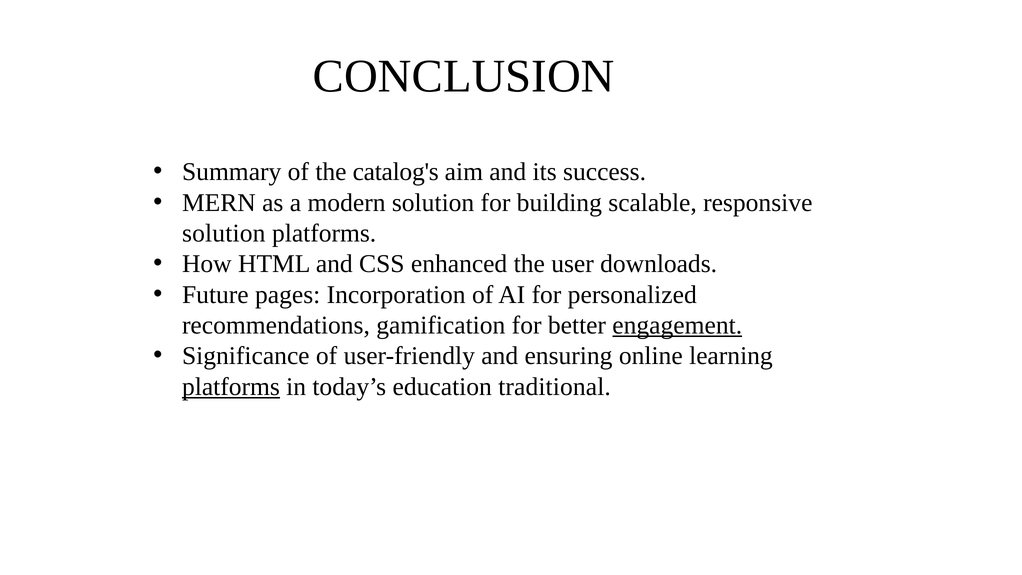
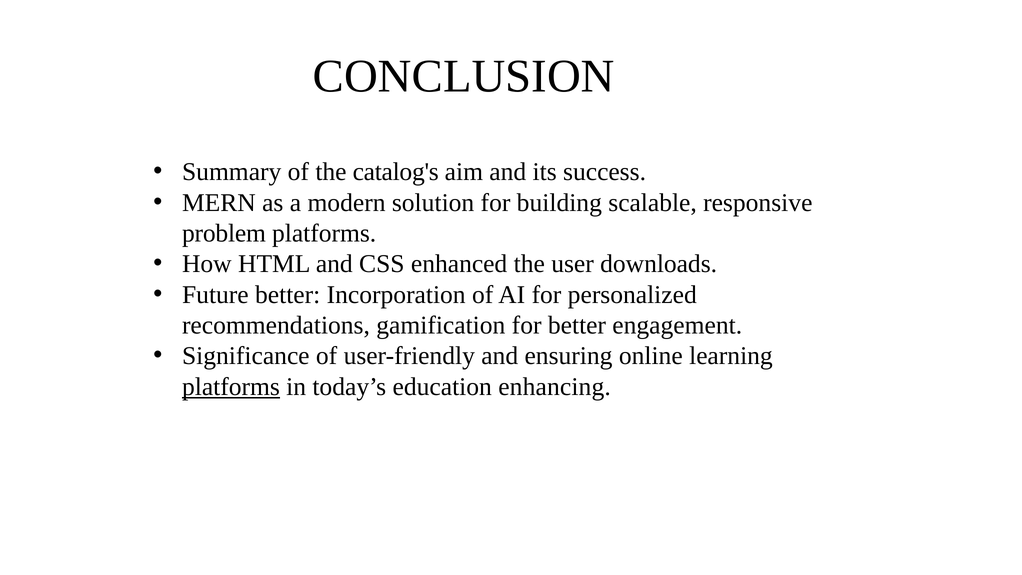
solution: solution -> problem (224, 233)
Future pages: pages -> better (288, 295)
engagement underline: present -> none (677, 325)
traditional: traditional -> enhancing (555, 386)
